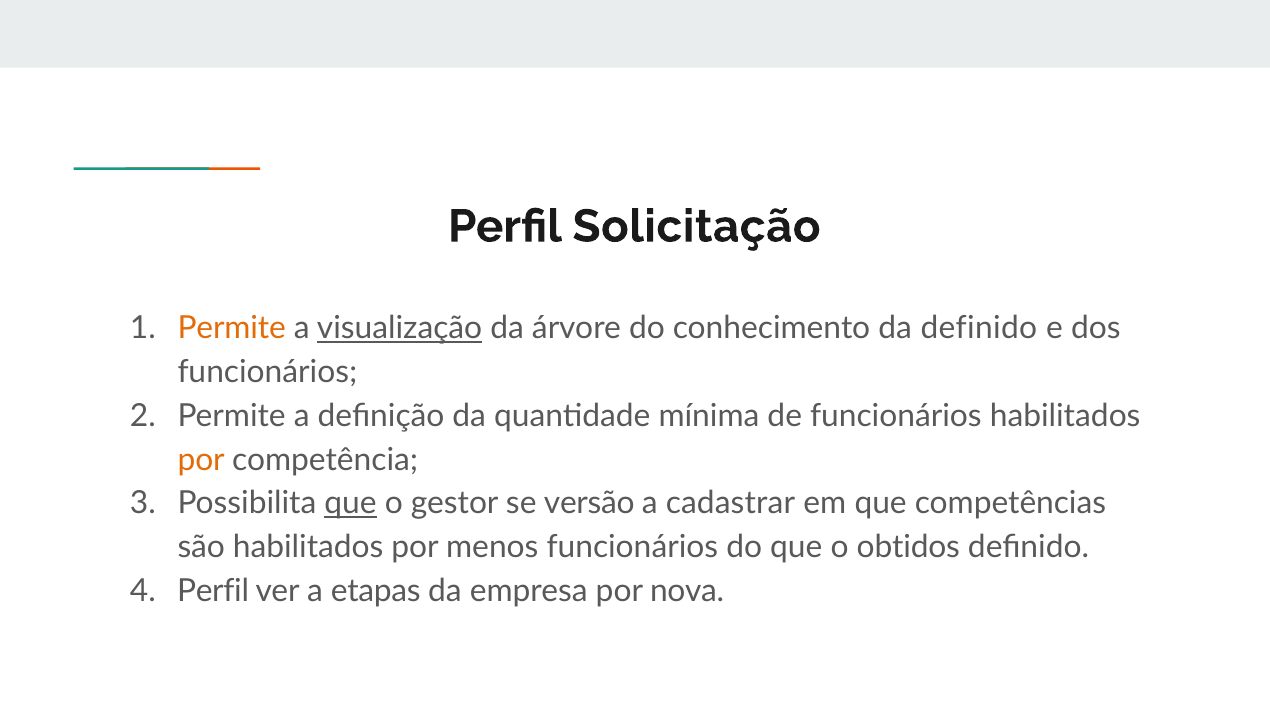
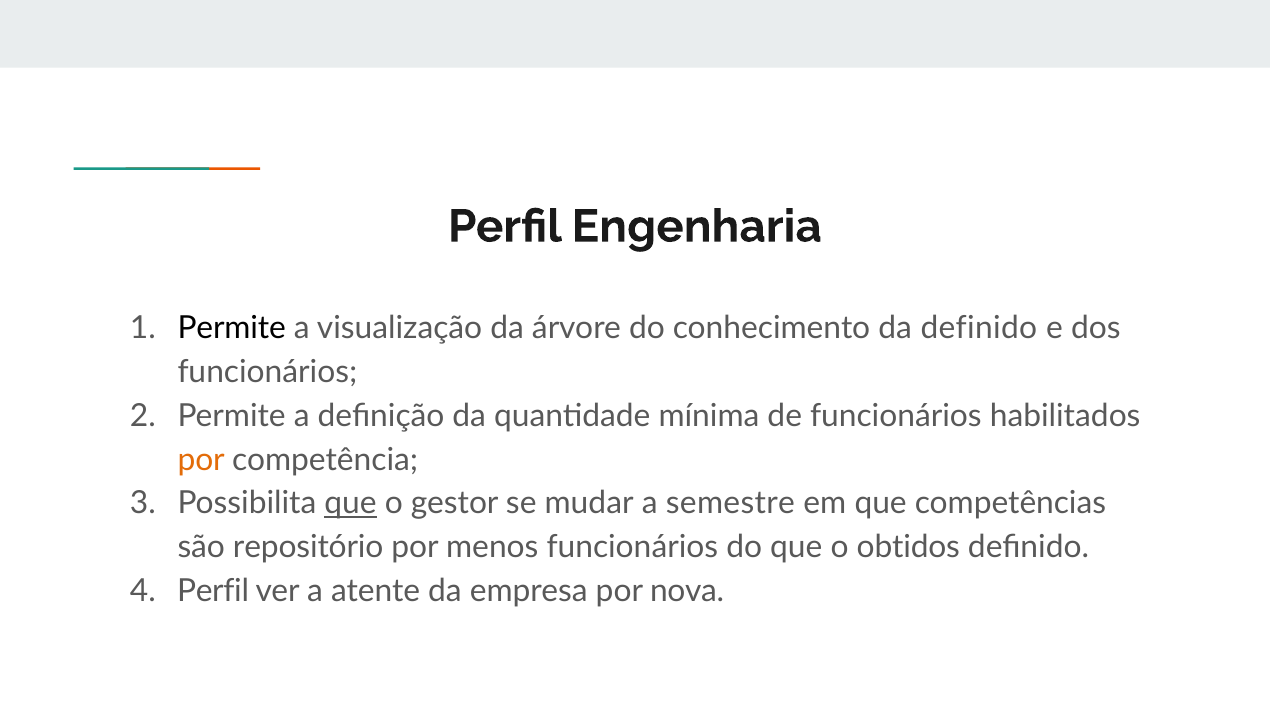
Solicitação: Solicitação -> Engenharia (697, 227)
Permite colour: orange -> black (232, 328)
visualização underline: present -> none (400, 328)
versão: versão -> mudar (589, 504)
cadastrar: cadastrar -> semestre (730, 504)
são habilitados: habilitados -> repositório (308, 547)
etapas: etapas -> atente (376, 591)
